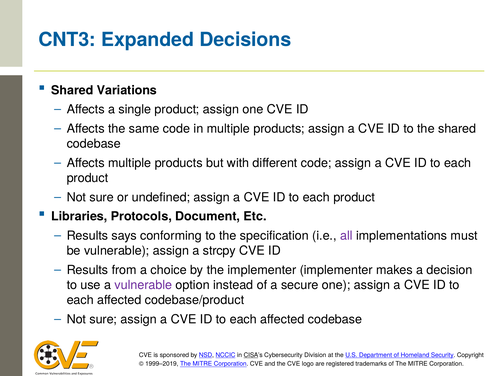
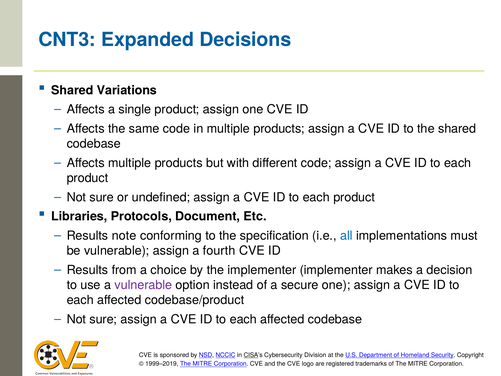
says: says -> note (124, 236)
all colour: purple -> blue (346, 236)
strcpy: strcpy -> fourth (219, 251)
